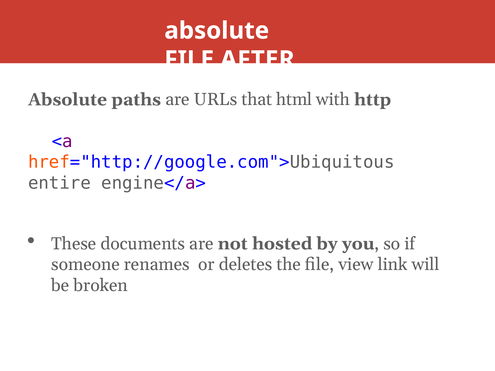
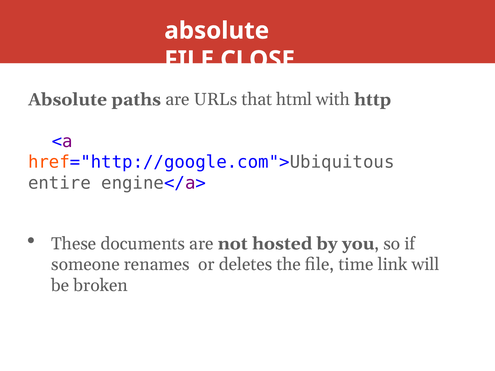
AFTER: AFTER -> CLOSE (258, 60)
view: view -> time (356, 265)
